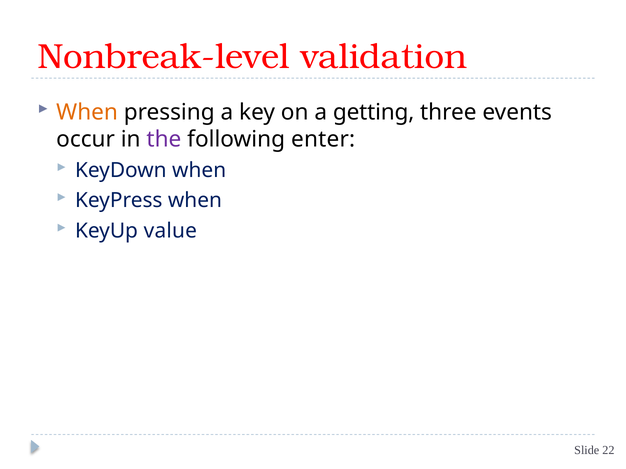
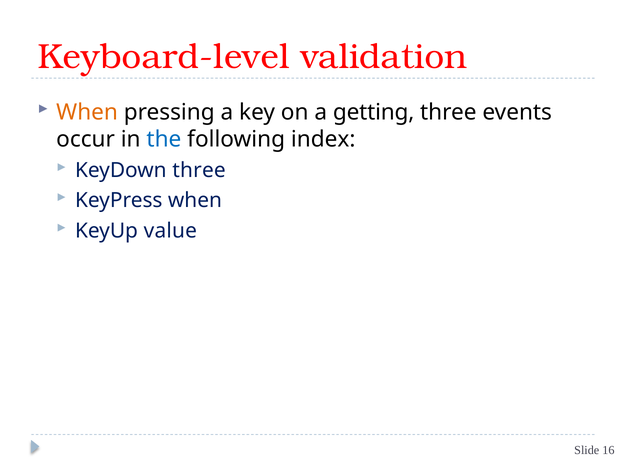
Nonbreak-level: Nonbreak-level -> Keyboard-level (164, 57)
the colour: purple -> blue (164, 139)
enter: enter -> index (323, 139)
KeyDown when: when -> three (199, 170)
22: 22 -> 16 (608, 451)
